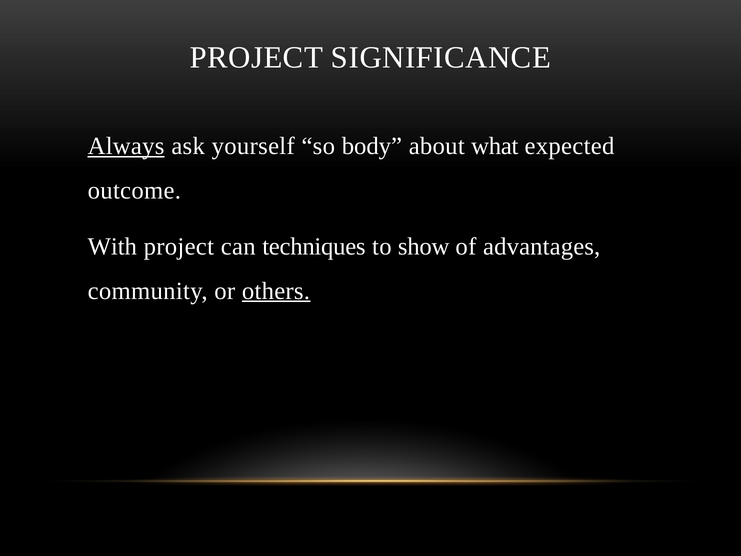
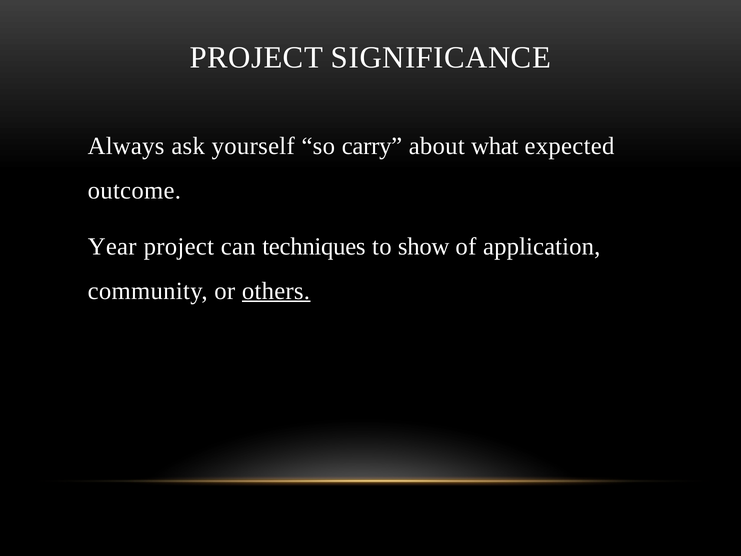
Always underline: present -> none (126, 146)
body: body -> carry (372, 146)
With: With -> Year (112, 246)
advantages: advantages -> application (542, 246)
